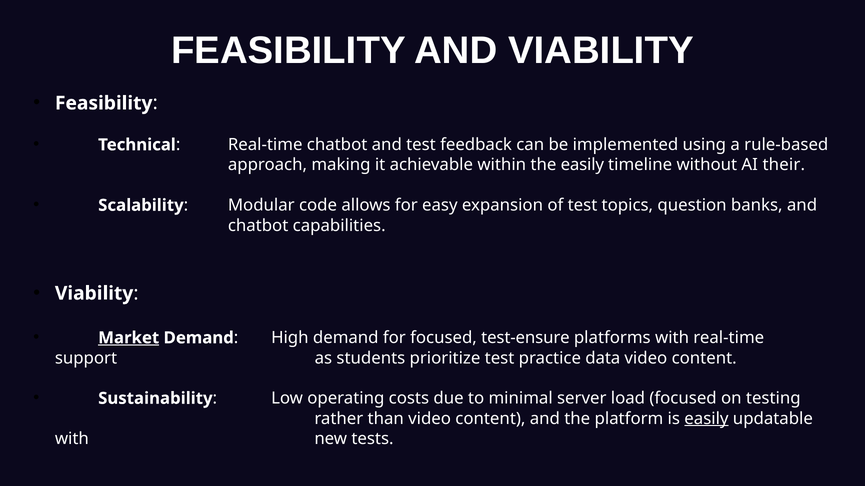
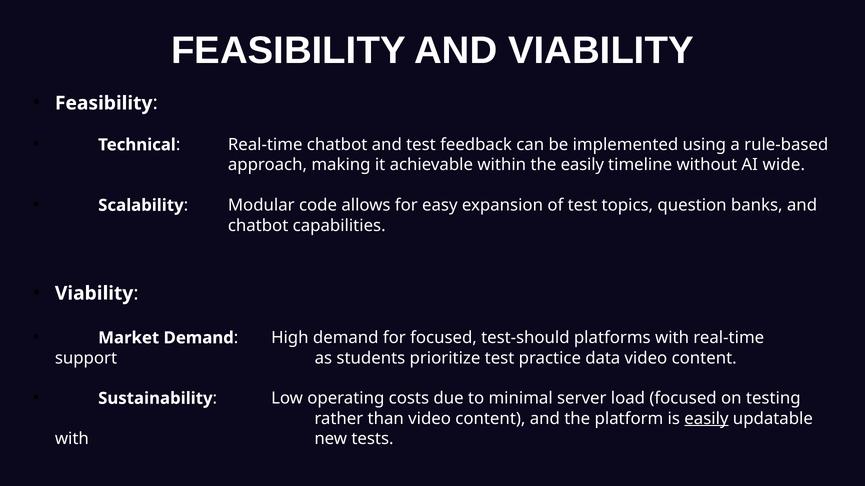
their: their -> wide (784, 165)
Market underline: present -> none (129, 338)
test-ensure: test-ensure -> test-should (525, 338)
